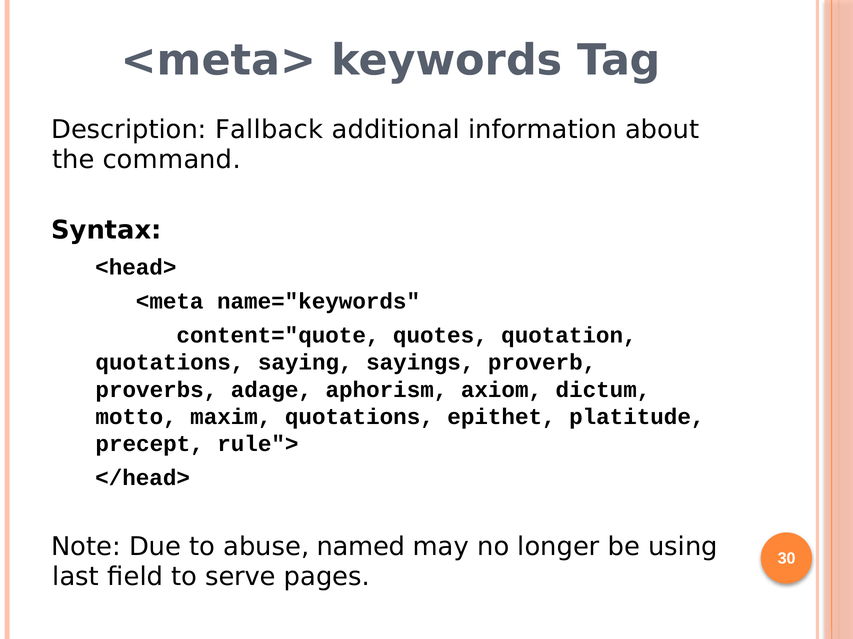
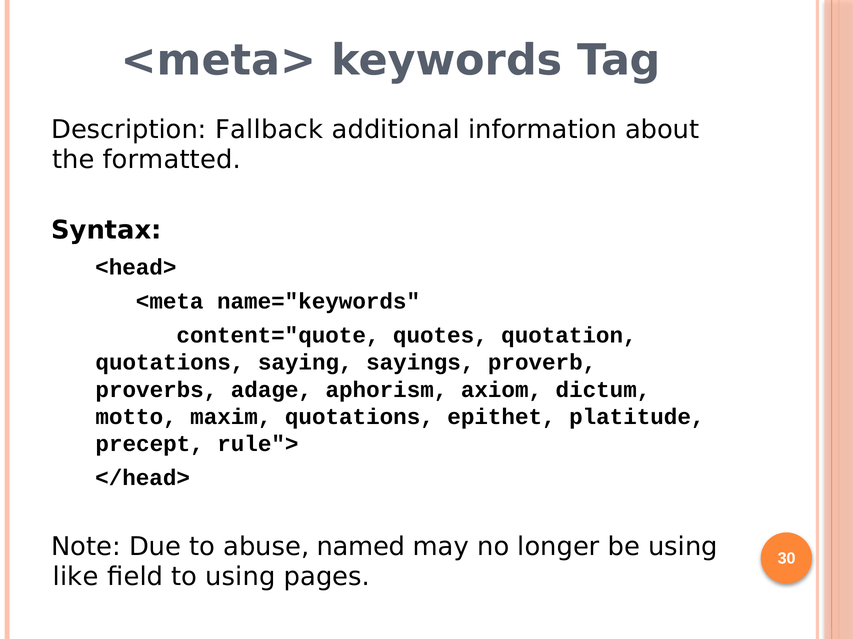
command: command -> formatted (172, 160)
last: last -> like (76, 577)
to serve: serve -> using (240, 577)
